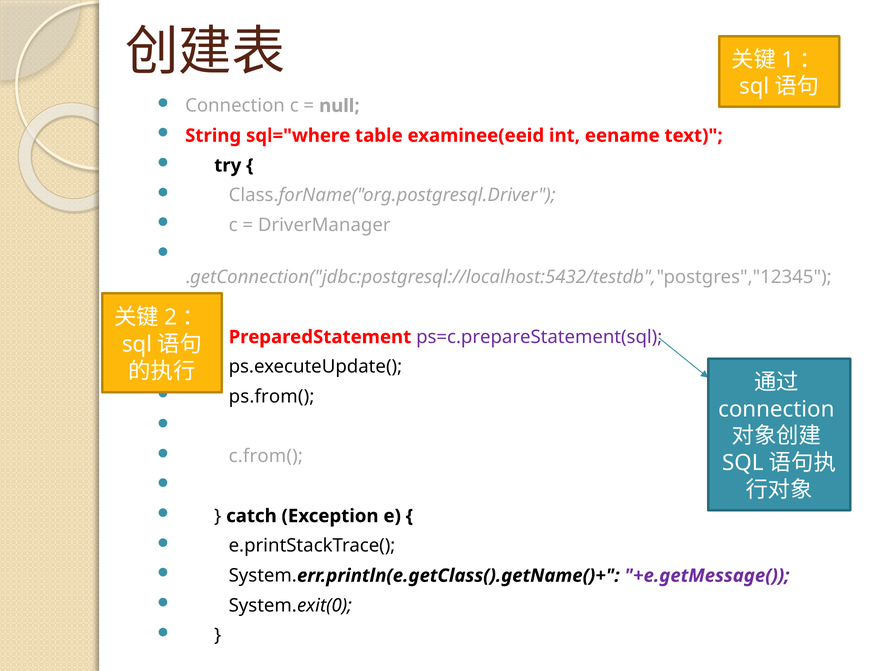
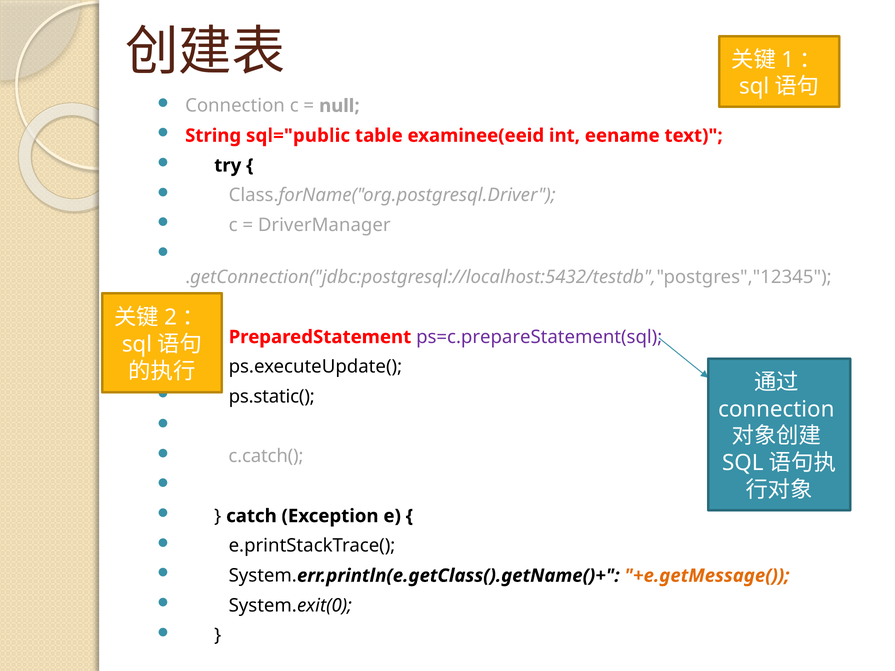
sql="where: sql="where -> sql="public (298, 136)
ps.from(: ps.from( -> ps.static( (272, 397)
c.from(: c.from( -> c.catch( (266, 457)
+e.getMessage( colour: purple -> orange (707, 576)
